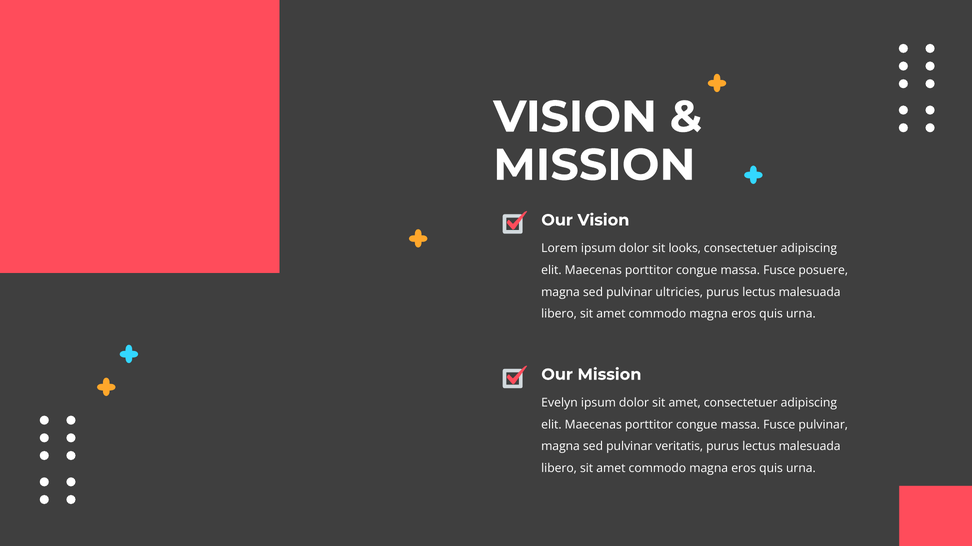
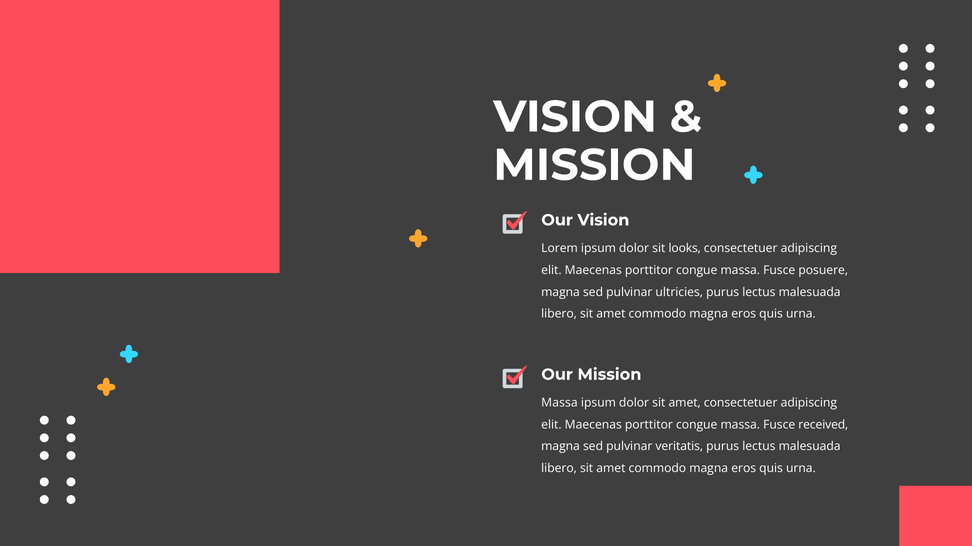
Evelyn: Evelyn -> Massa (559, 403)
Fusce pulvinar: pulvinar -> received (823, 425)
